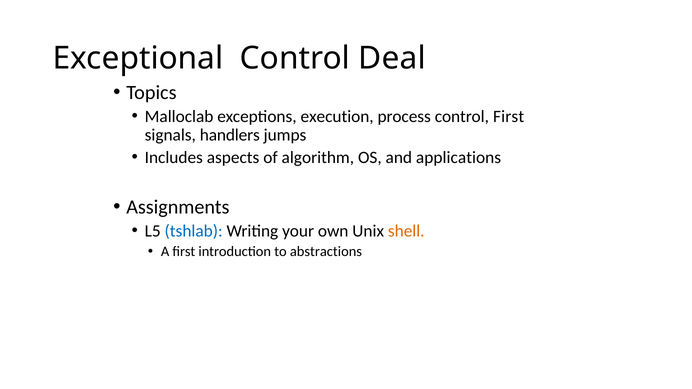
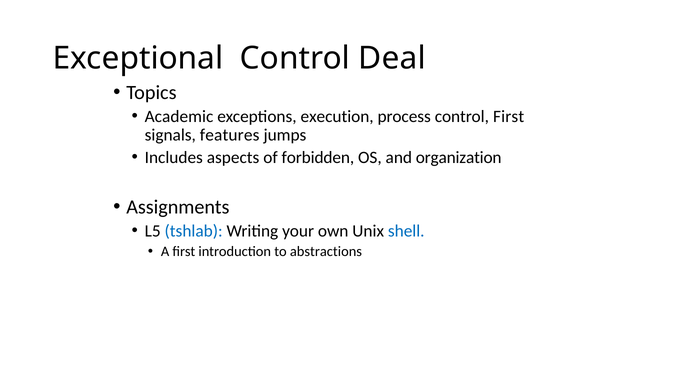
Malloclab: Malloclab -> Academic (179, 117)
handlers: handlers -> features (230, 135)
algorithm: algorithm -> forbidden (318, 157)
applications: applications -> organization (459, 157)
shell colour: orange -> blue (406, 231)
